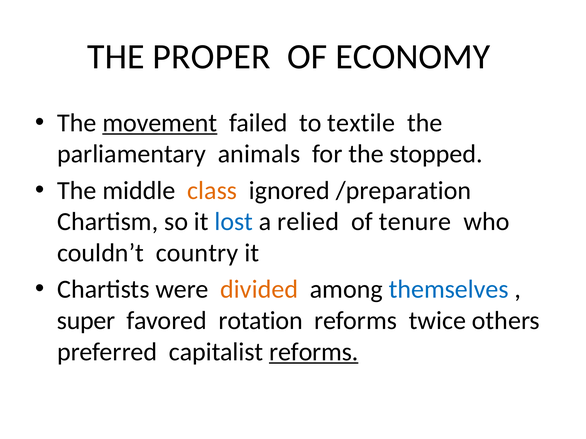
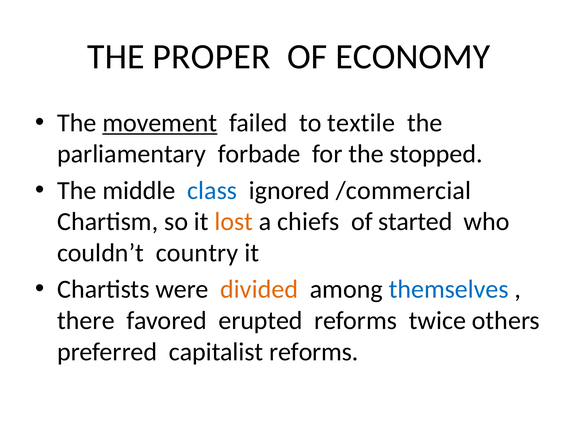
animals: animals -> forbade (259, 154)
class colour: orange -> blue (212, 191)
/preparation: /preparation -> /commercial (403, 191)
lost colour: blue -> orange (234, 222)
relied: relied -> chiefs (308, 222)
tenure: tenure -> started (415, 222)
super: super -> there (86, 321)
rotation: rotation -> erupted (261, 321)
reforms underline: present -> none (314, 352)
